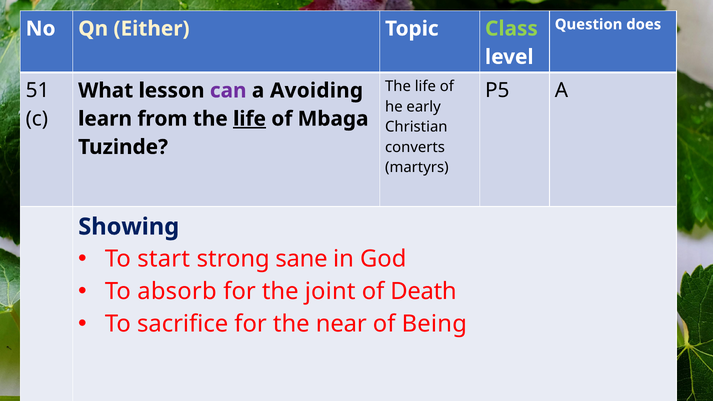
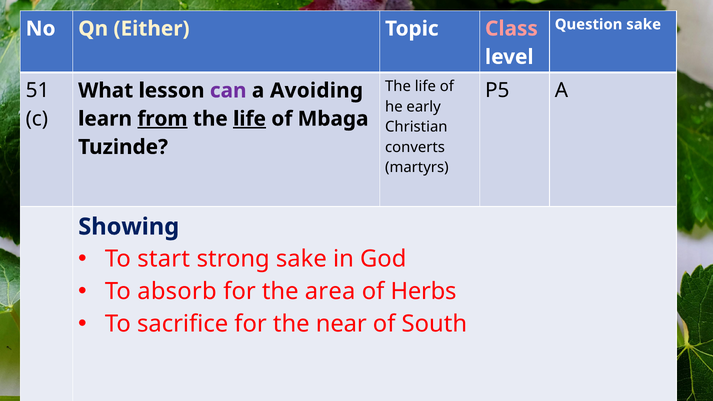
Question does: does -> sake (644, 24)
Class colour: light green -> pink (511, 29)
from underline: none -> present (162, 119)
strong sane: sane -> sake (301, 259)
joint: joint -> area (330, 292)
Death: Death -> Herbs (423, 292)
Being: Being -> South (434, 324)
